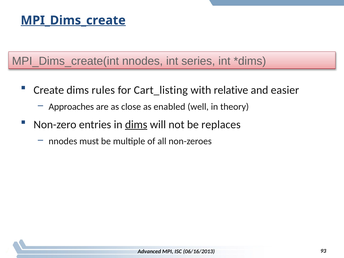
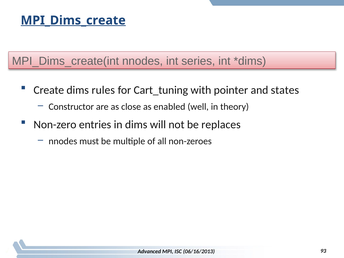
Cart_listing: Cart_listing -> Cart_tuning (161, 90)
relative: relative -> pointer (231, 90)
easier: easier -> states (285, 90)
Approaches: Approaches -> Constructor (71, 107)
dims underline: present -> none (136, 124)
